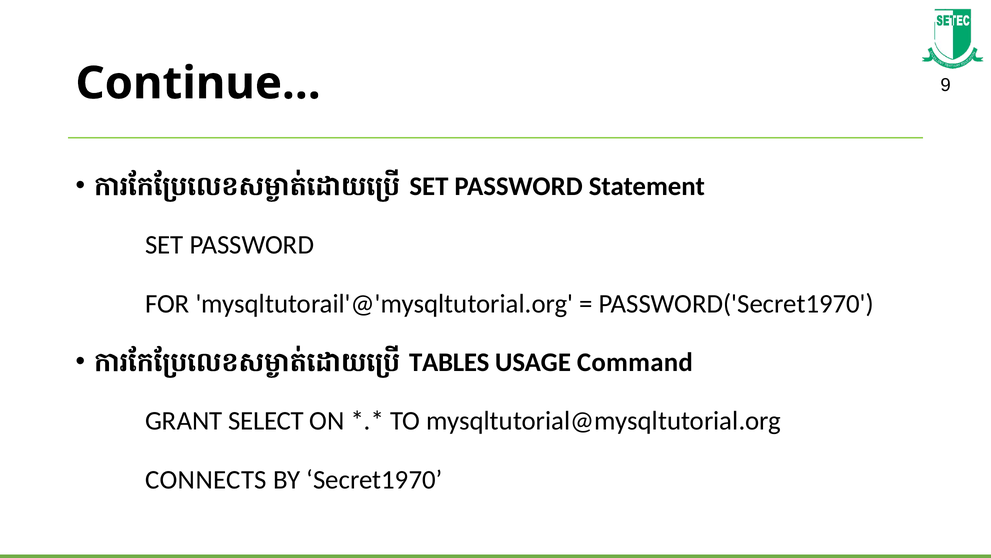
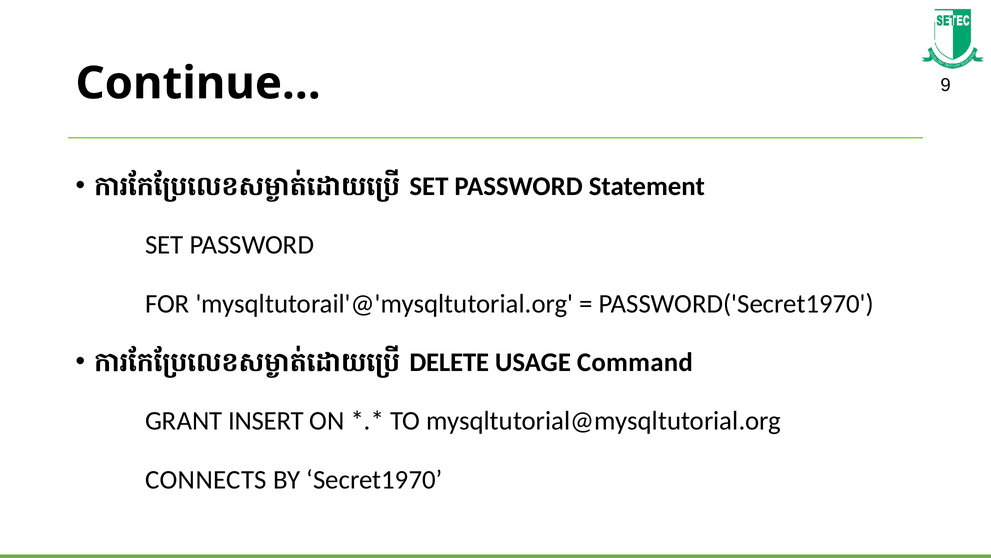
TABLES: TABLES -> DELETE (449, 362)
SELECT: SELECT -> INSERT (266, 421)
